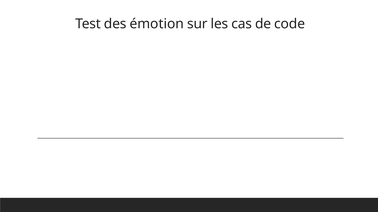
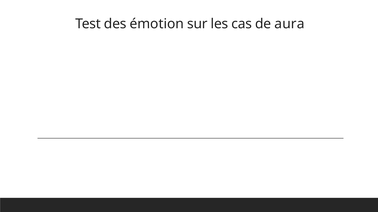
code: code -> aura (289, 24)
